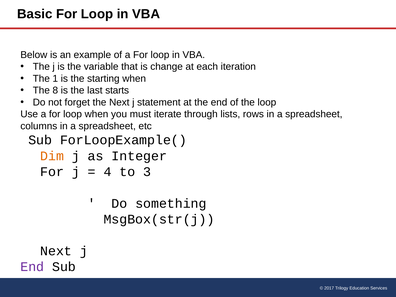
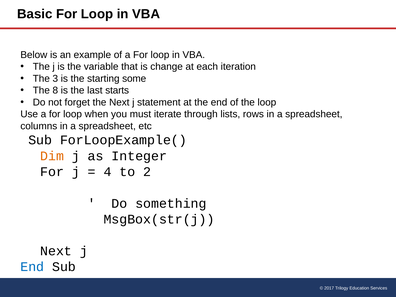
1: 1 -> 3 (55, 79)
starting when: when -> some (134, 79)
3: 3 -> 2 (147, 172)
End colour: purple -> blue (32, 267)
